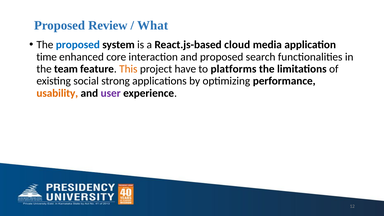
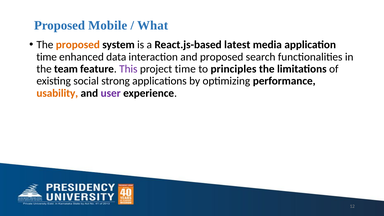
Review: Review -> Mobile (108, 25)
proposed colour: blue -> orange (78, 45)
cloud: cloud -> latest (237, 45)
core: core -> data (116, 57)
This colour: orange -> purple (128, 69)
project have: have -> time (185, 69)
platforms: platforms -> principles (233, 69)
